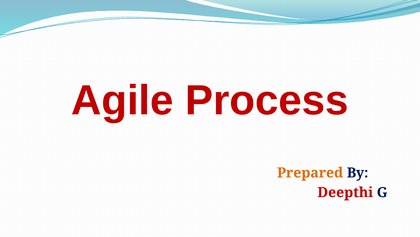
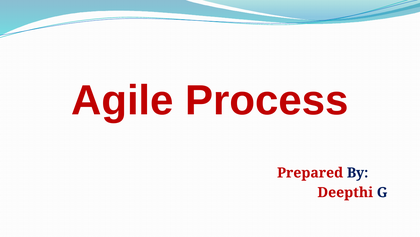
Prepared colour: orange -> red (310, 172)
